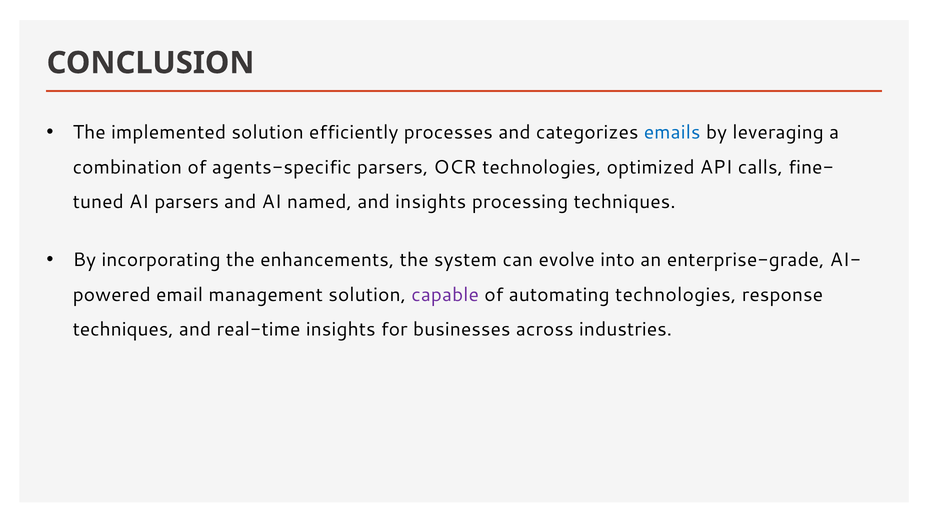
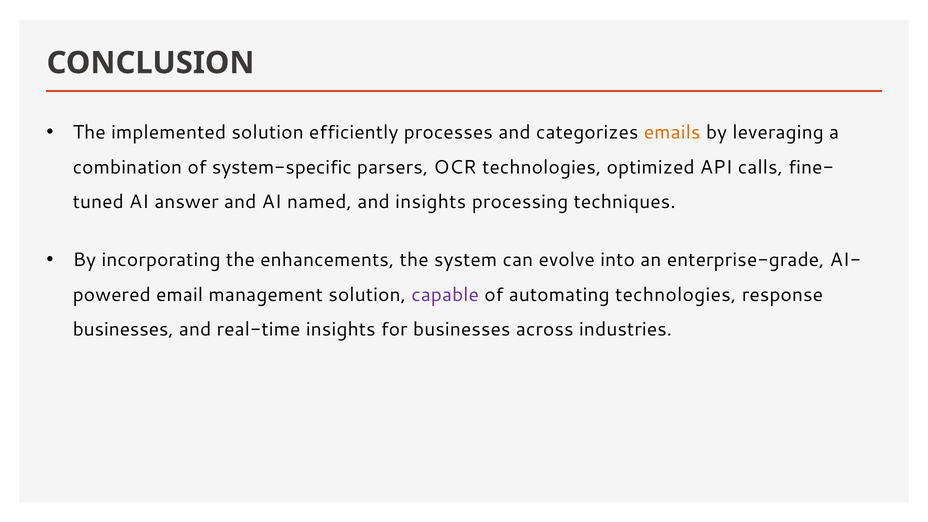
emails colour: blue -> orange (672, 132)
agents-specific: agents-specific -> system-specific (282, 167)
AI parsers: parsers -> answer (187, 202)
techniques: techniques -> businesses (123, 330)
